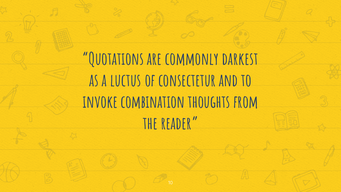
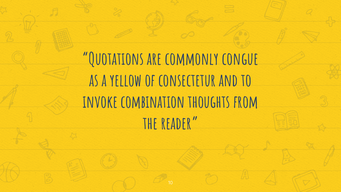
darkest: darkest -> congue (240, 59)
luctus: luctus -> yellow (126, 81)
